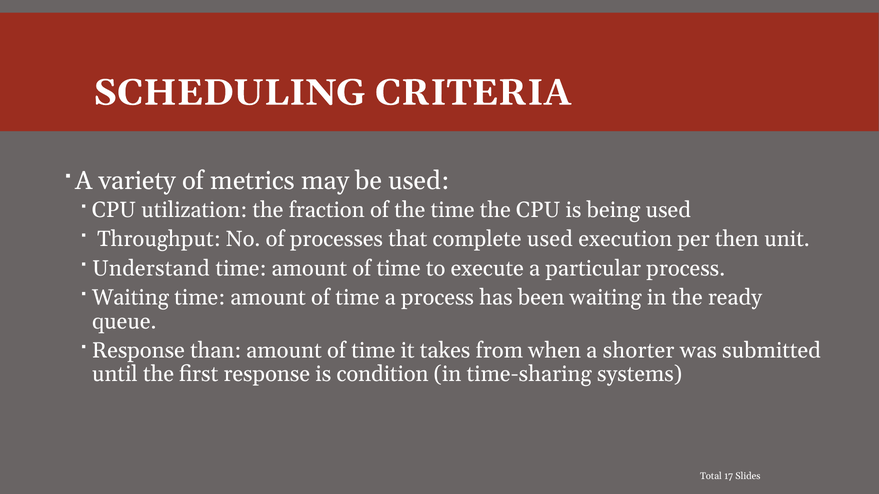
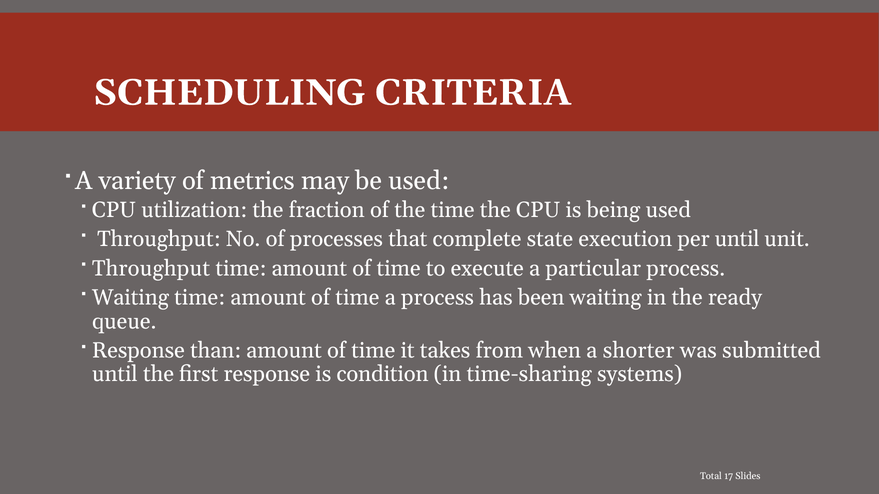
complete used: used -> state (550, 239)
per then: then -> until (737, 239)
Understand: Understand -> Throughput (151, 269)
